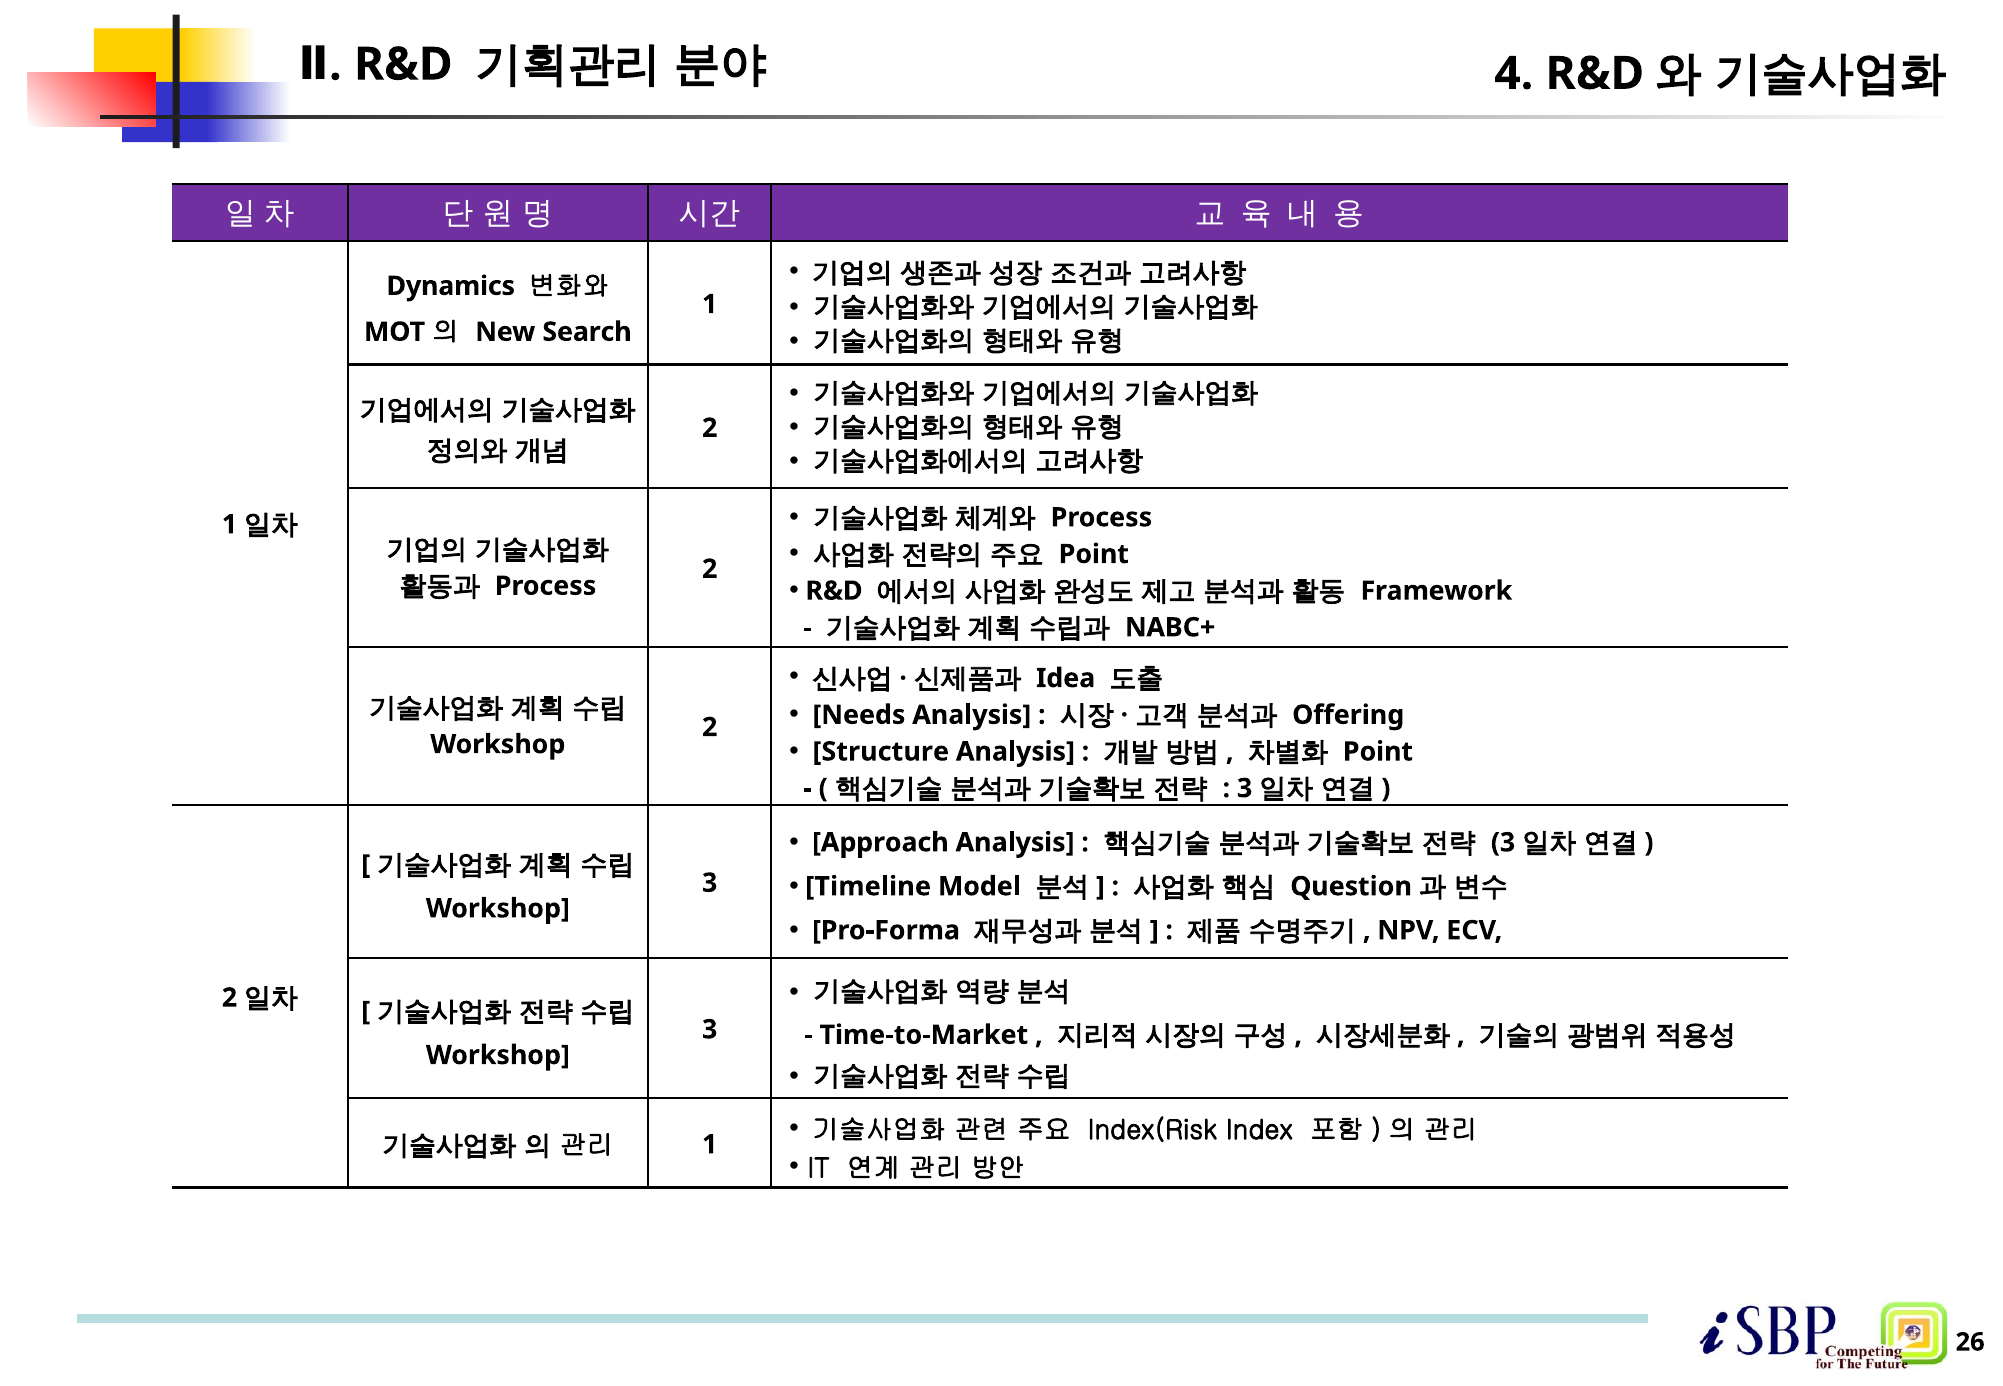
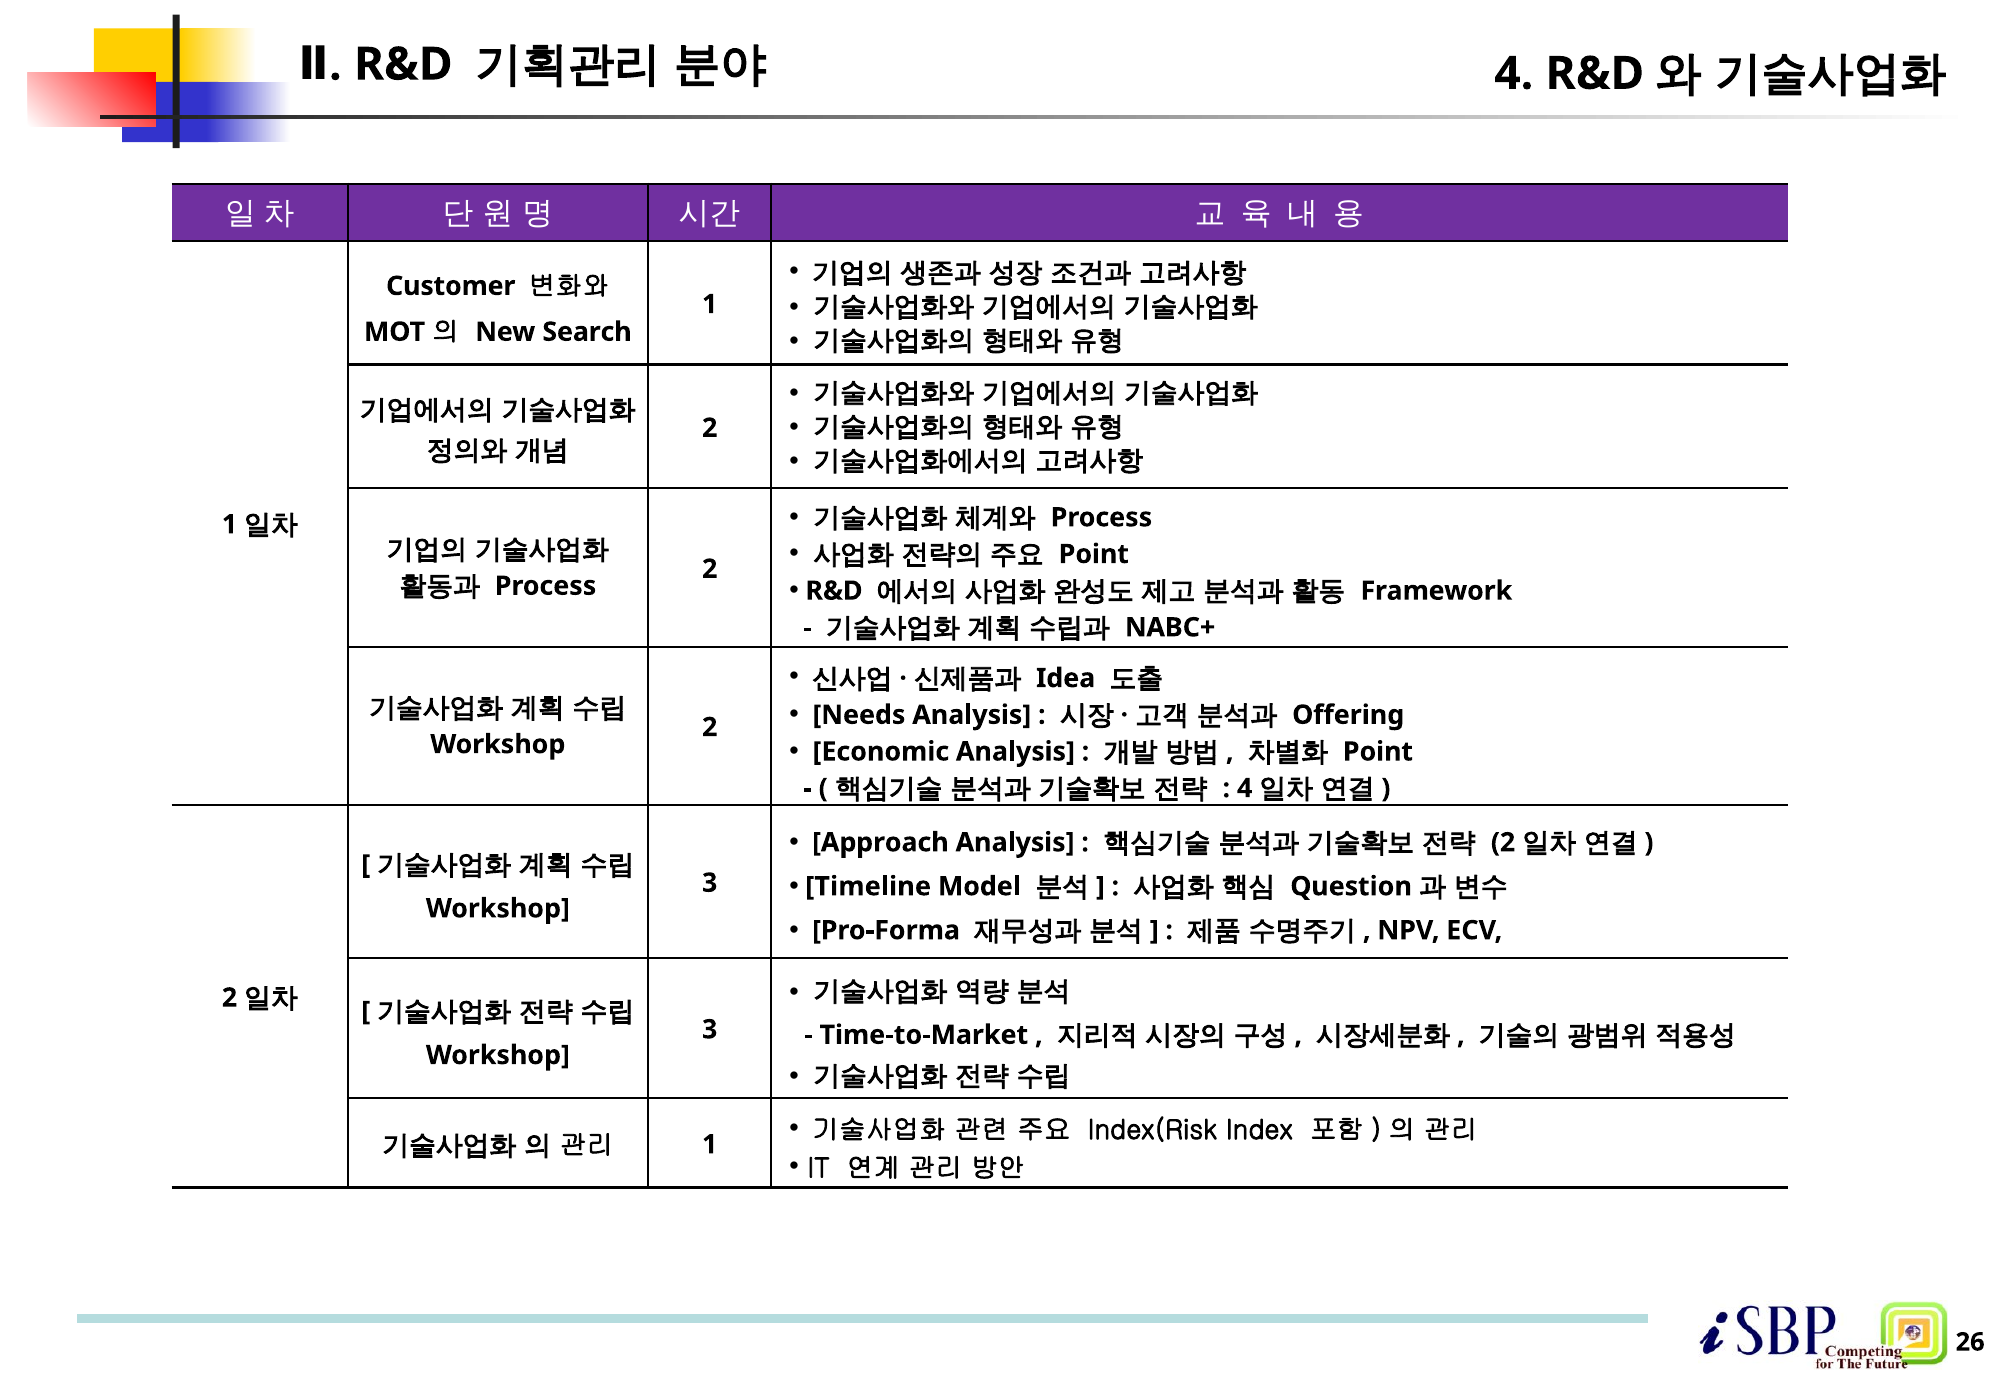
Dynamics: Dynamics -> Customer (451, 286)
Structure: Structure -> Economic (881, 752)
3: 3 -> 4 (1245, 789)
3: 3 -> 2 (1503, 843)
